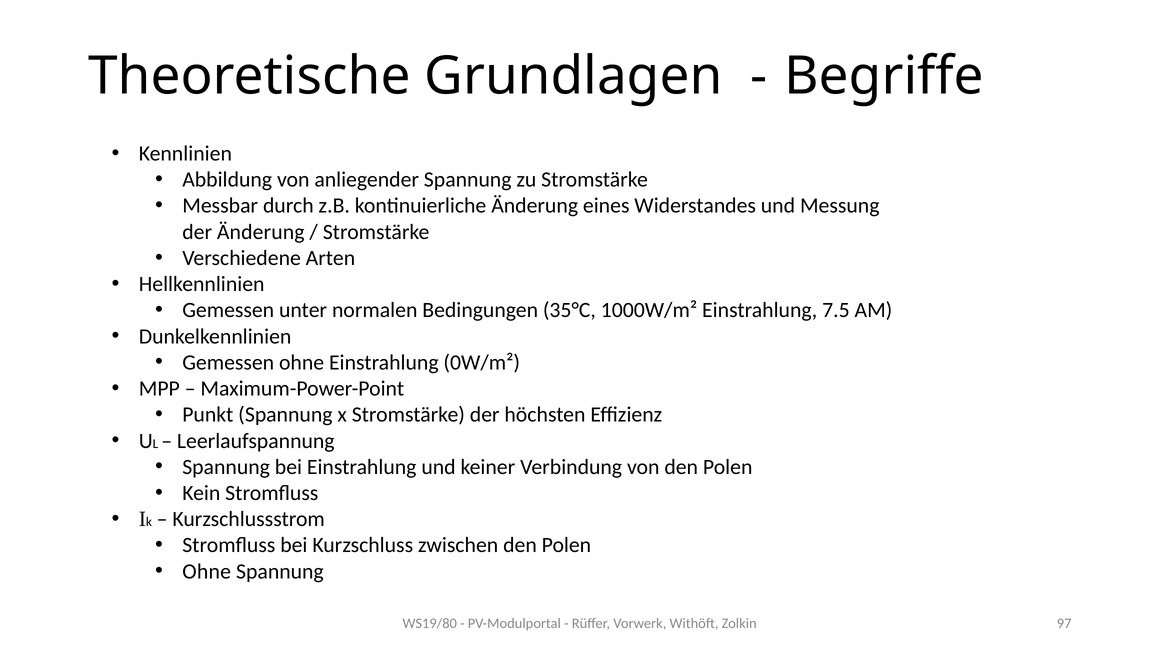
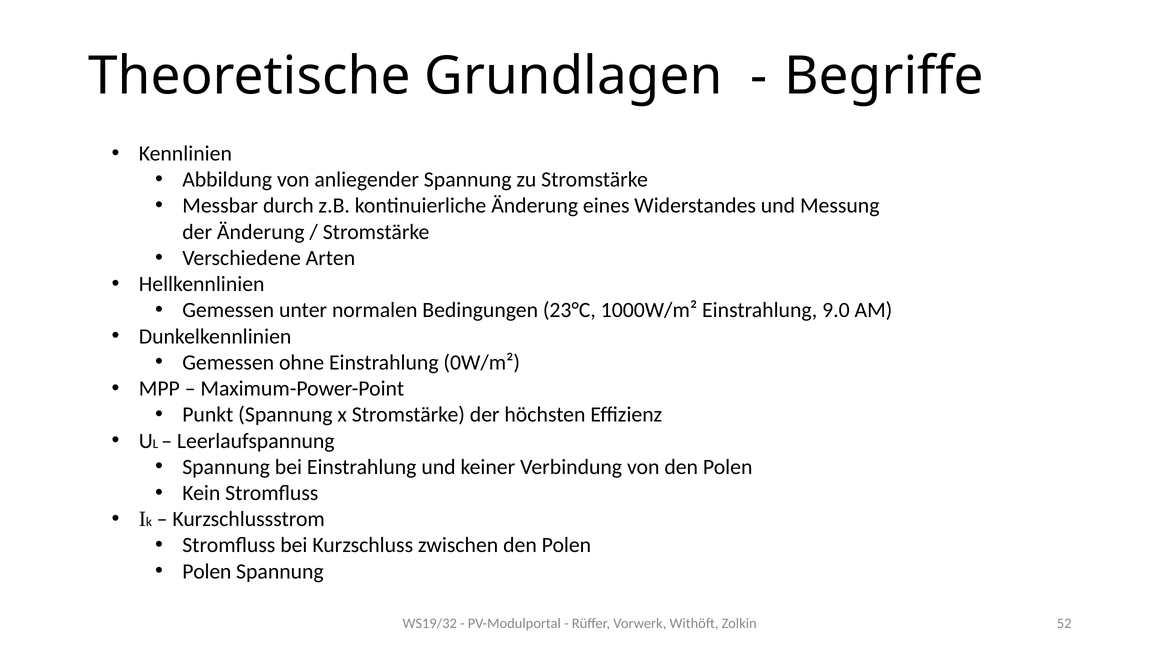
35°C: 35°C -> 23°C (569, 310)
7.5: 7.5 -> 9.0 (836, 310)
Ohne: Ohne -> Polen (207, 571)
WS19/80: WS19/80 -> WS19/32 (430, 623)
97: 97 -> 52 (1064, 623)
